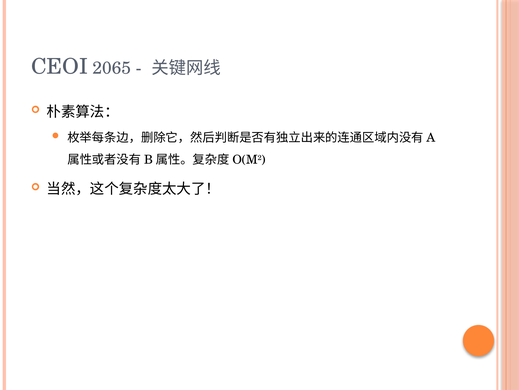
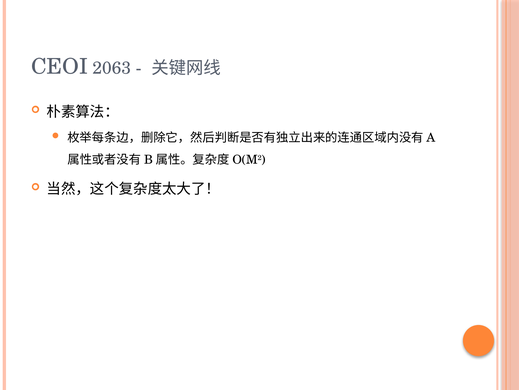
2065: 2065 -> 2063 (112, 68)
